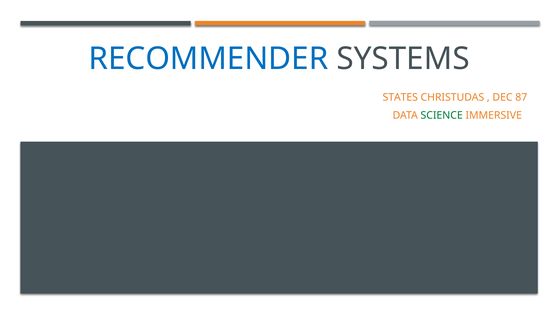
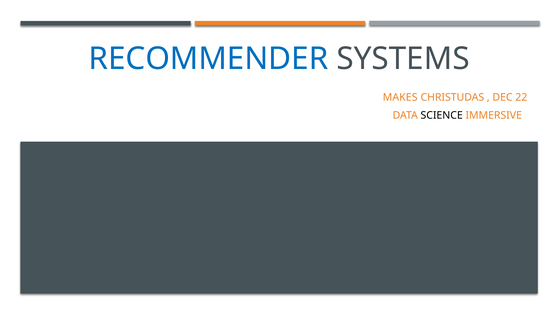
STATES: STATES -> MAKES (400, 97)
87: 87 -> 22 (521, 97)
SCIENCE colour: green -> black (442, 115)
